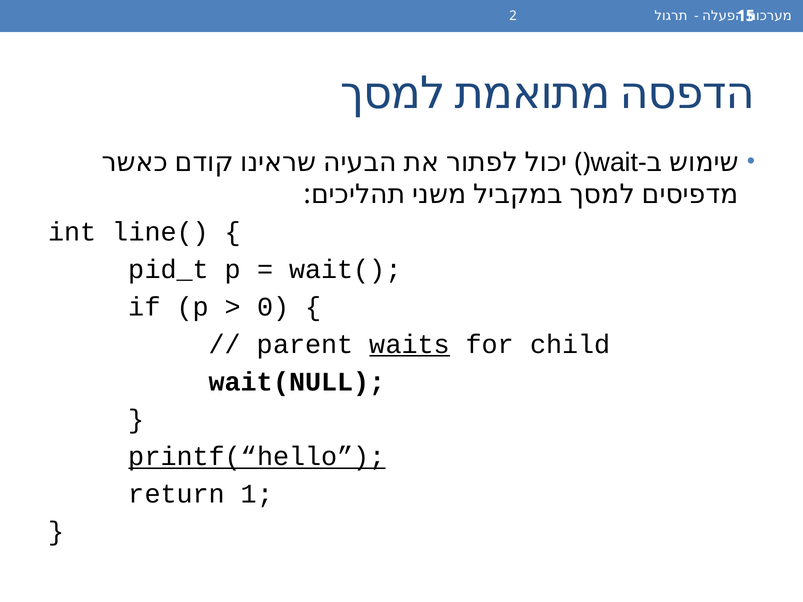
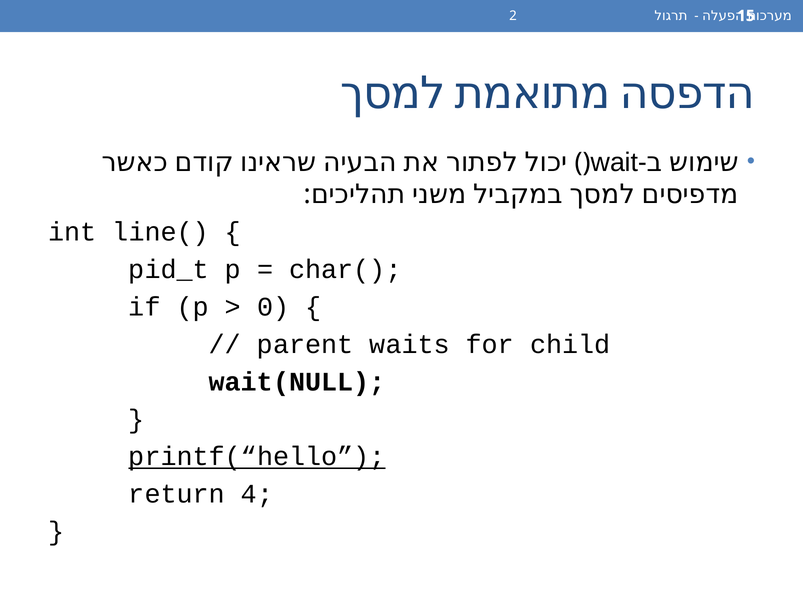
wait(: wait( -> char( (345, 270)
waits underline: present -> none (410, 344)
1: 1 -> 4 (257, 494)
